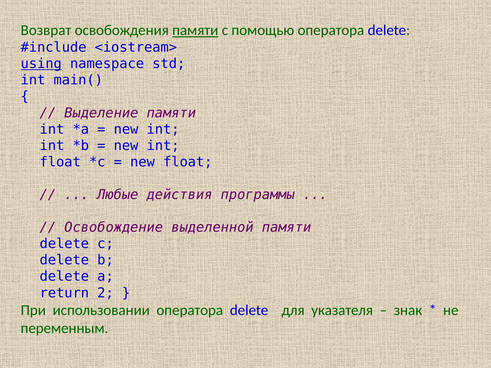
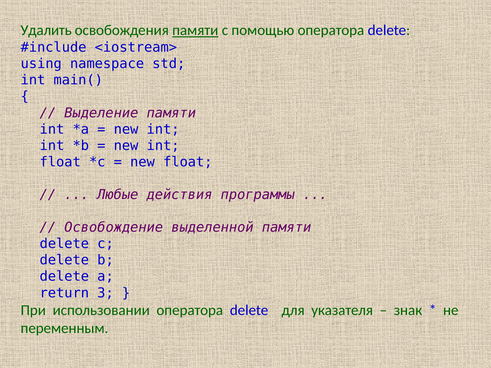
Возврат: Возврат -> Удалить (46, 30)
using underline: present -> none (41, 64)
2: 2 -> 3 (105, 293)
